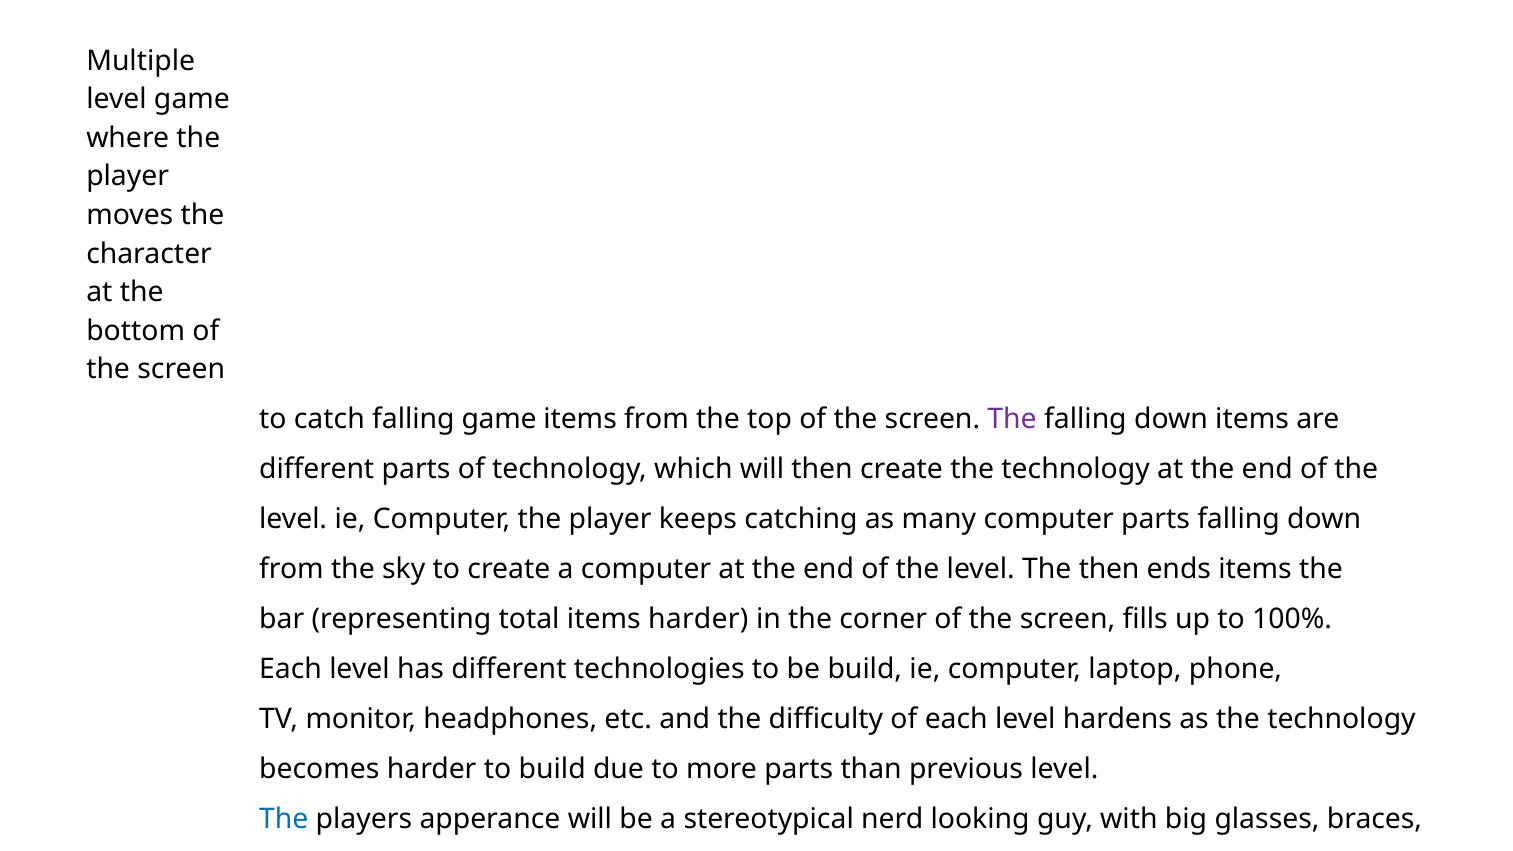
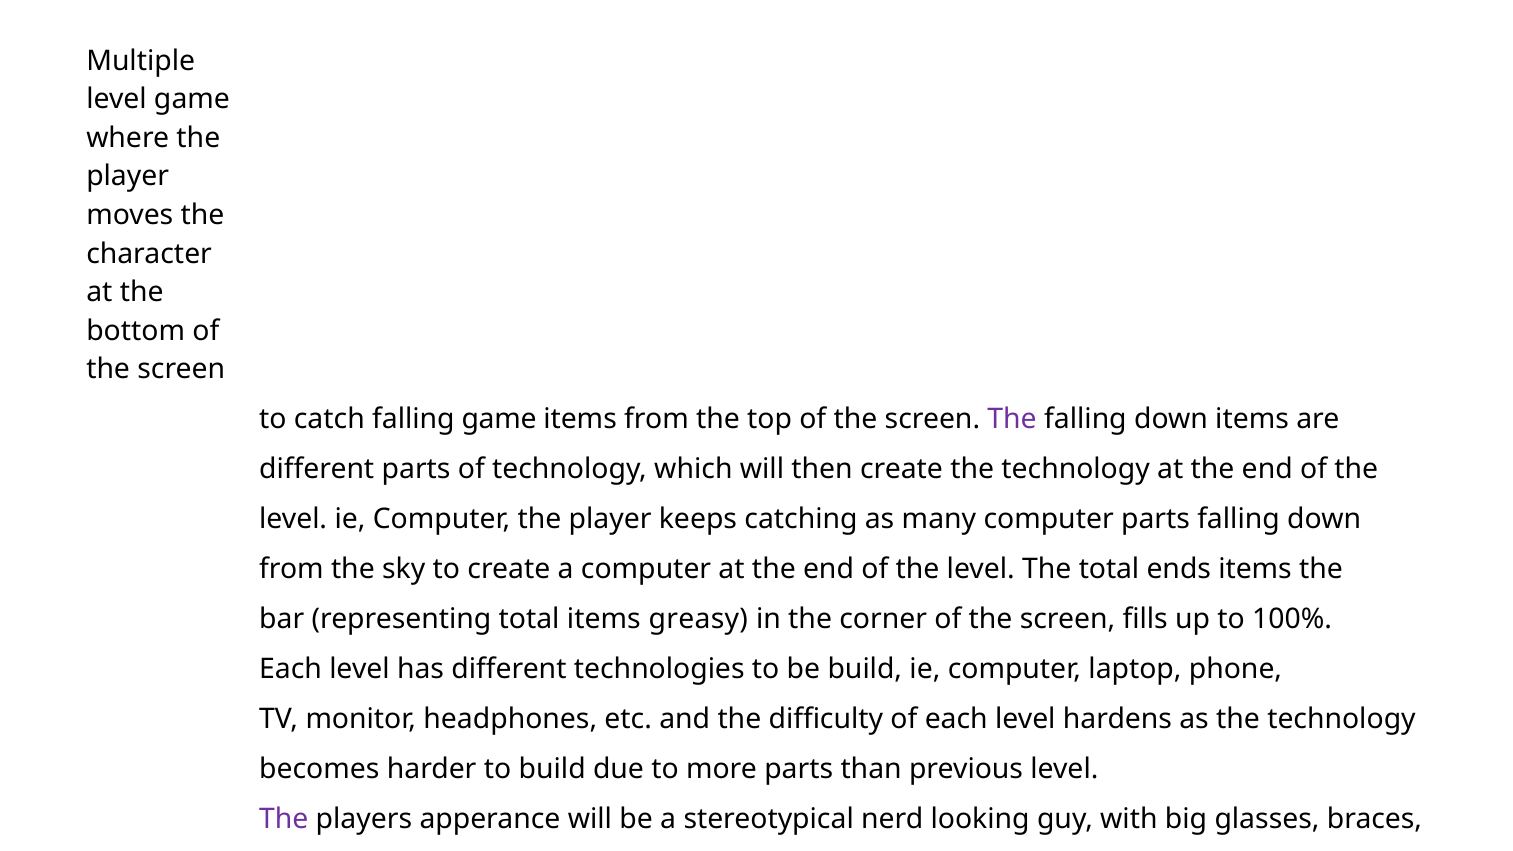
The then: then -> total (1109, 569)
items harder: harder -> greasy (698, 619)
The colour: blue -> purple (284, 819)
